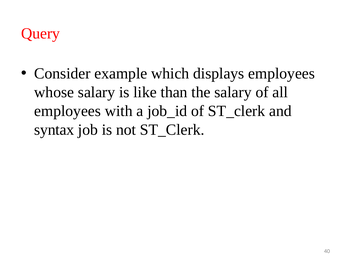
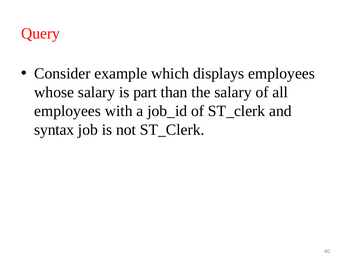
like: like -> part (145, 92)
